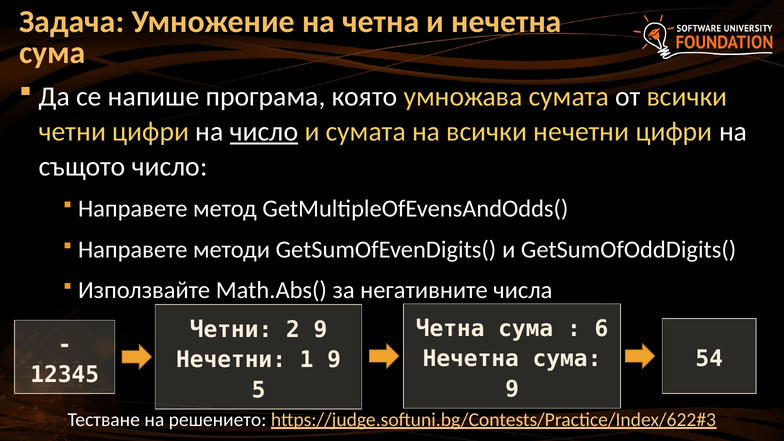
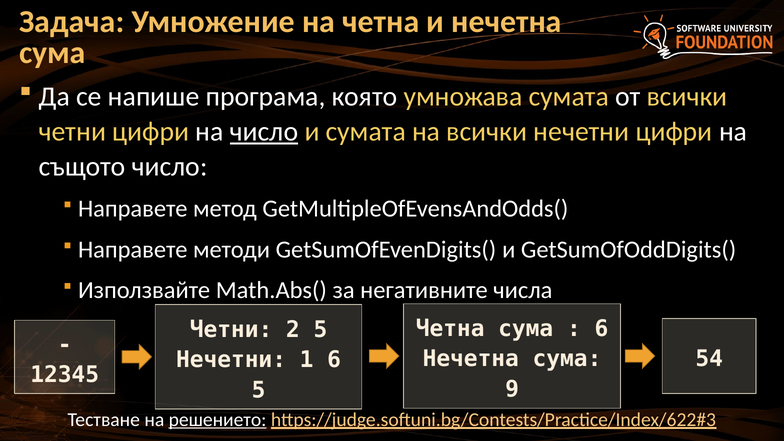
2 9: 9 -> 5 (320, 330)
1 9: 9 -> 6 (334, 360)
решението underline: none -> present (218, 420)
